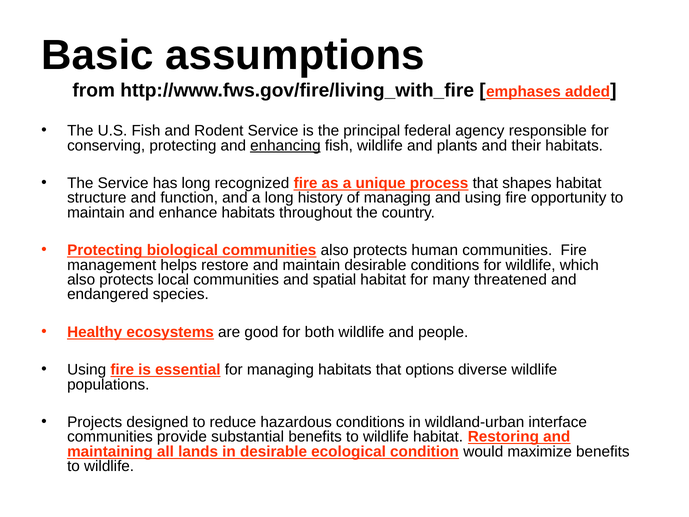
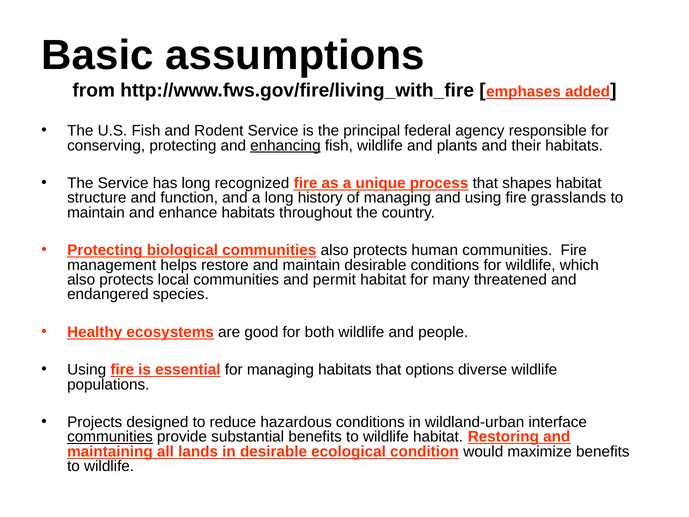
opportunity: opportunity -> grasslands (569, 198)
spatial: spatial -> permit (334, 280)
communities underline: none -> present (110, 437)
